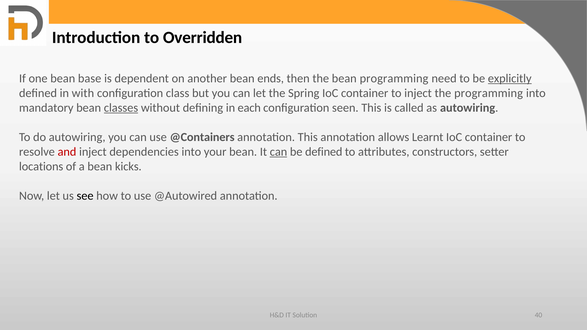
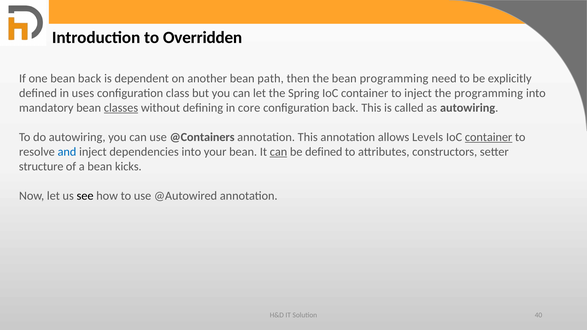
bean base: base -> back (90, 79)
ends: ends -> path (271, 79)
explicitly underline: present -> none (510, 79)
with: with -> uses (83, 93)
each: each -> core (249, 108)
configuration seen: seen -> back (345, 108)
Learnt: Learnt -> Levels (428, 137)
container underline: none -> present (489, 137)
and colour: red -> blue (67, 152)
locations: locations -> structure (41, 167)
